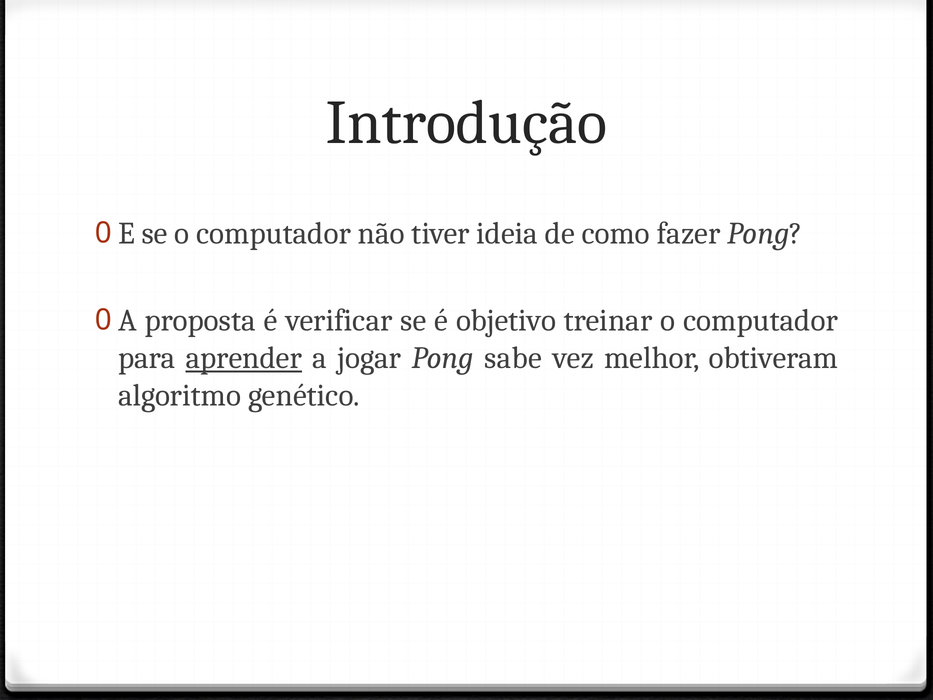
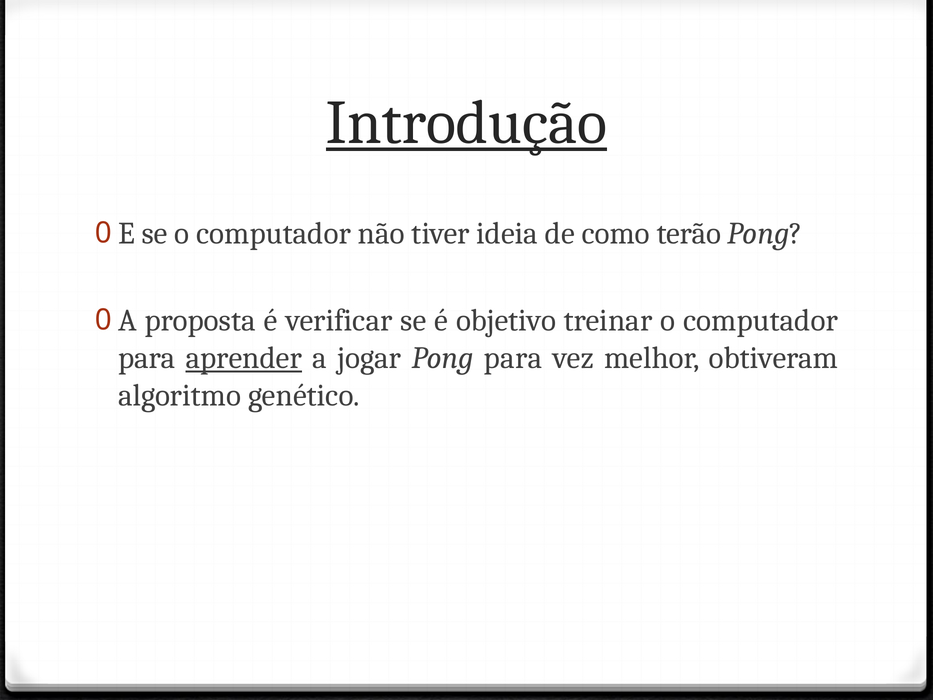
Introdução underline: none -> present (466, 122)
fazer: fazer -> terão (689, 233)
Pong sabe: sabe -> para (513, 358)
